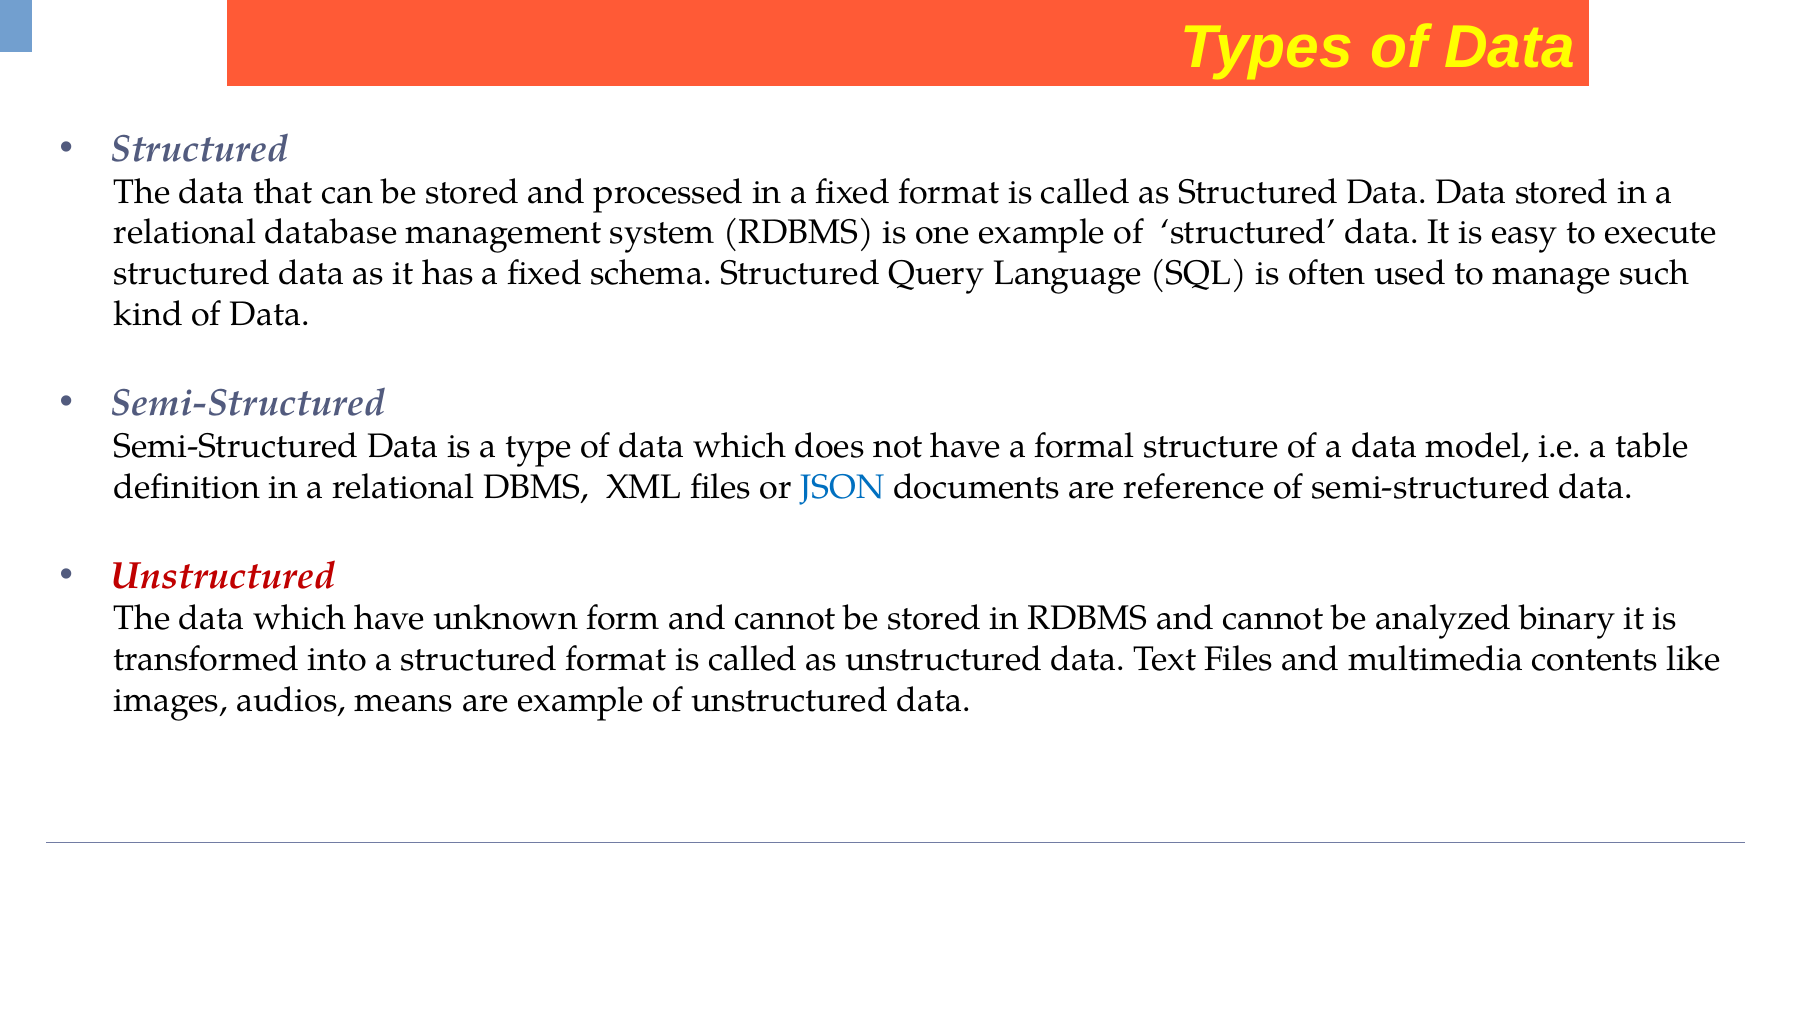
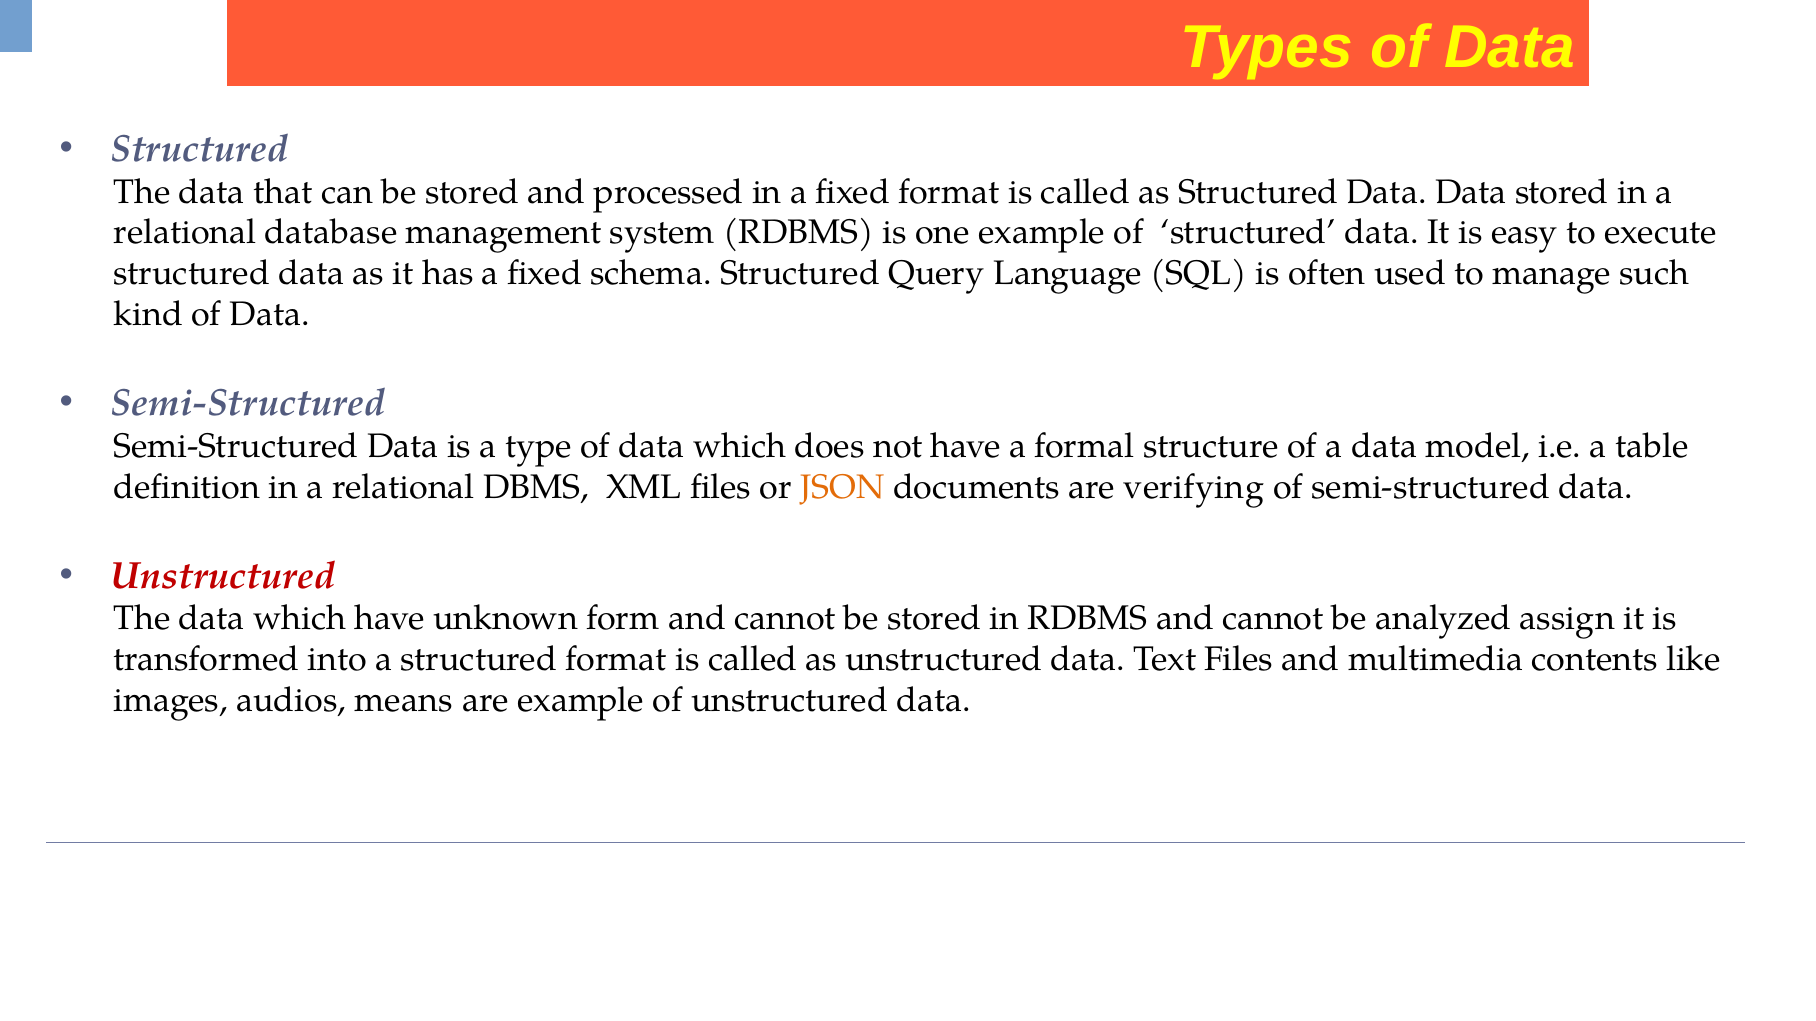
JSON colour: blue -> orange (842, 487)
reference: reference -> verifying (1194, 487)
binary: binary -> assign (1567, 619)
